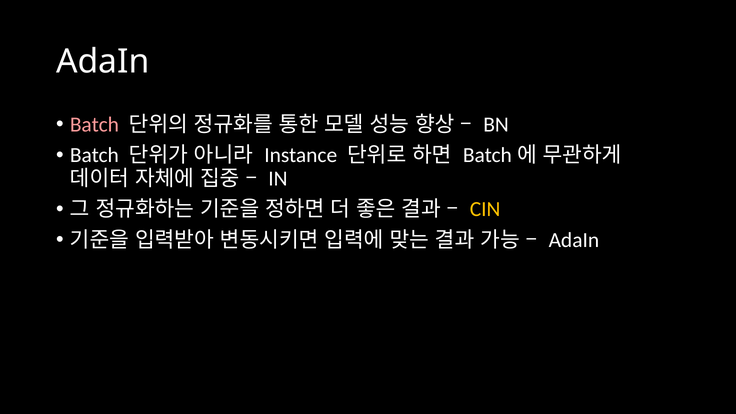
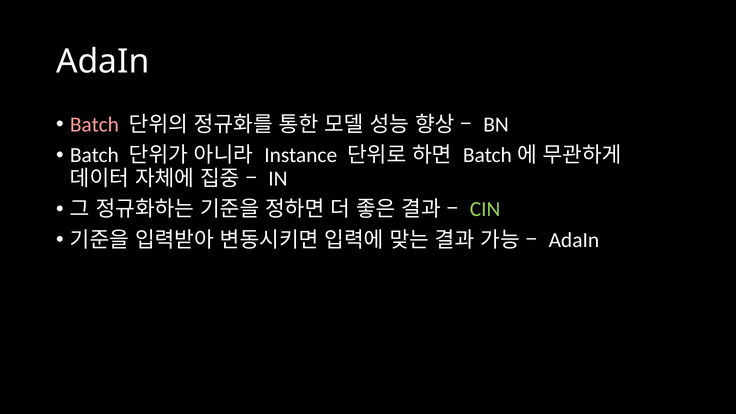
CIN colour: yellow -> light green (485, 209)
